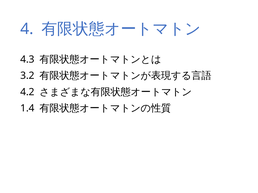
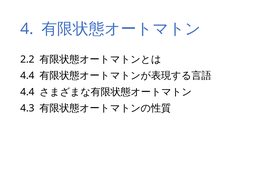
4.3: 4.3 -> 2.2 (27, 60)
3.2: 3.2 -> 4.4 (27, 76)
4.2: 4.2 -> 4.4 (27, 92)
1.4: 1.4 -> 4.3 (27, 108)
